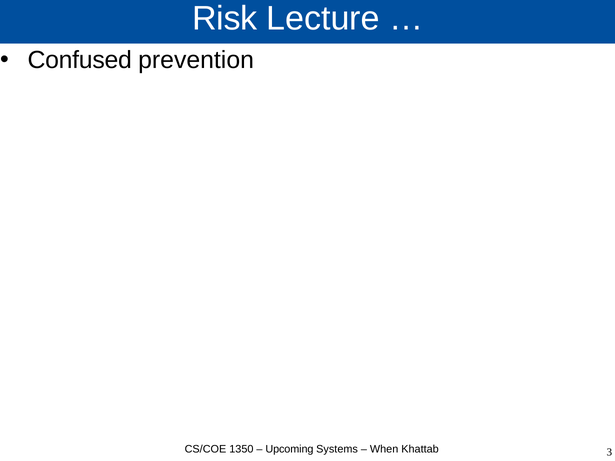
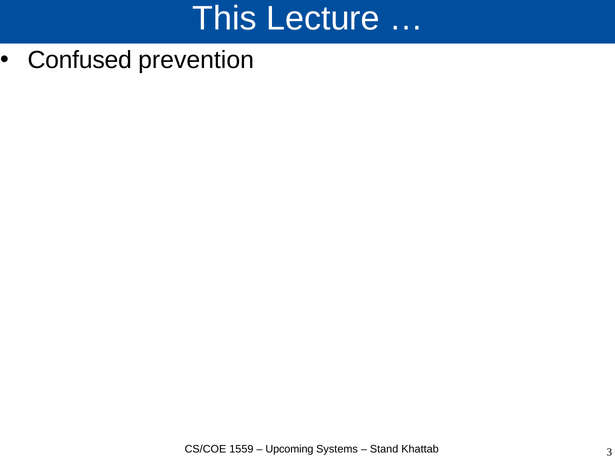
Risk: Risk -> This (224, 18)
1350: 1350 -> 1559 (241, 449)
When: When -> Stand (384, 449)
